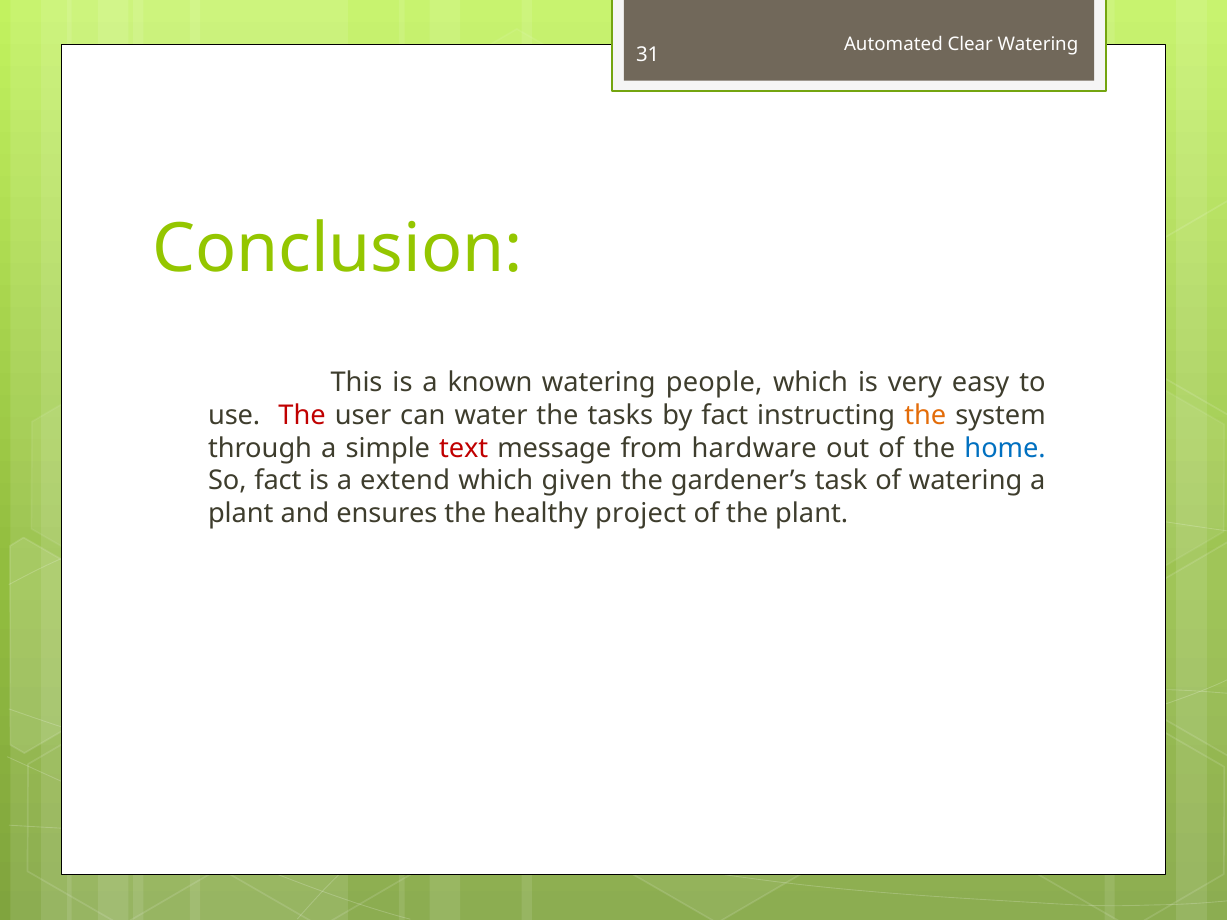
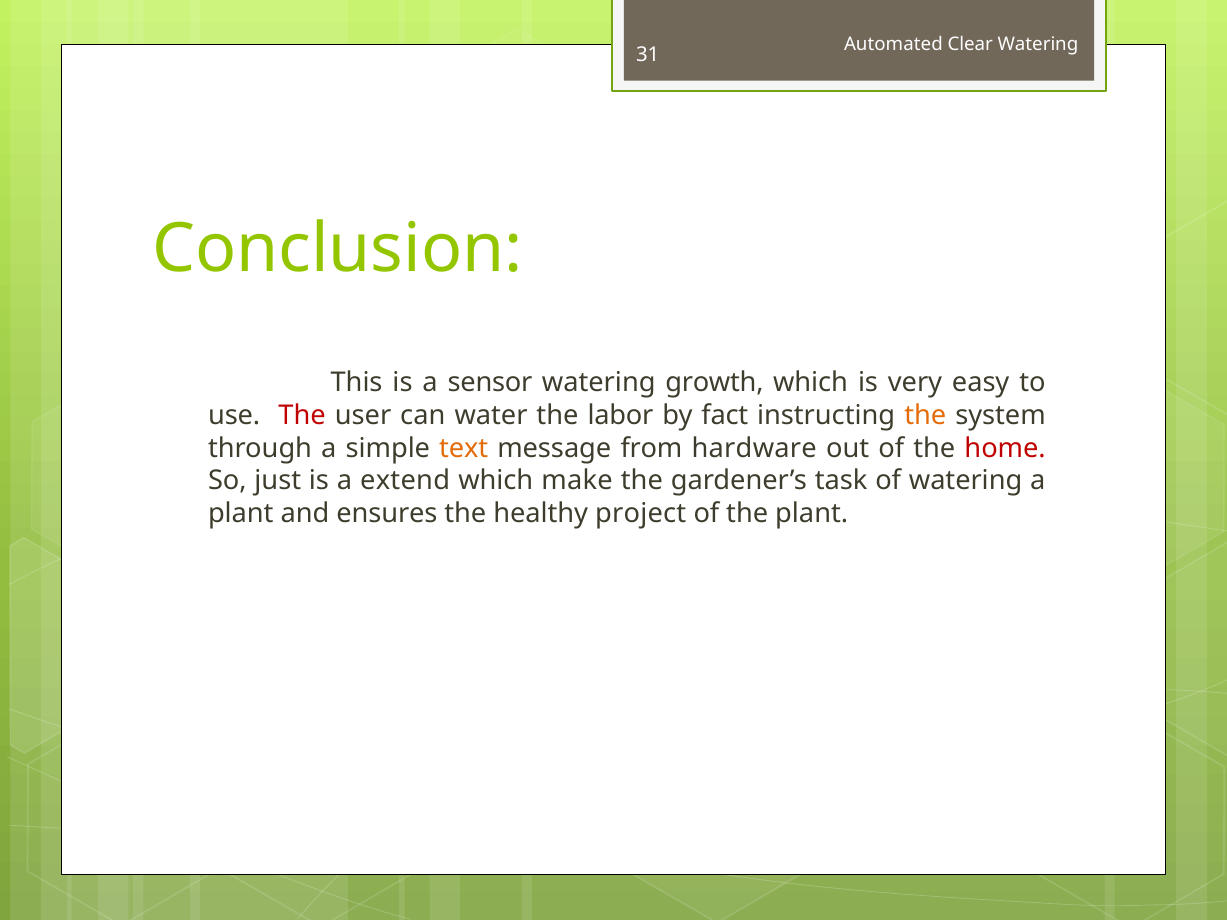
known: known -> sensor (490, 383)
people: people -> growth (714, 383)
tasks: tasks -> labor (621, 416)
text colour: red -> orange (464, 448)
home colour: blue -> red (1005, 448)
So fact: fact -> just (278, 481)
given: given -> make (577, 481)
